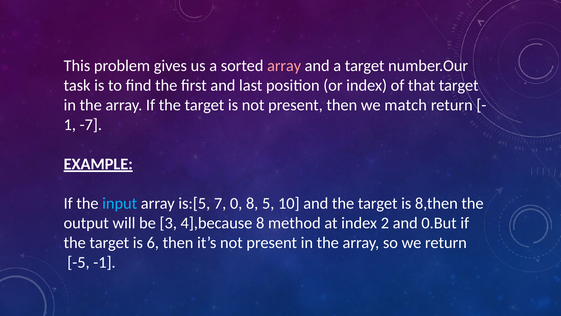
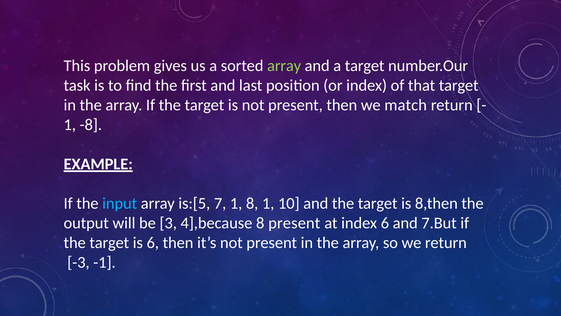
array colour: pink -> light green (284, 66)
-7: -7 -> -8 (91, 125)
7 0: 0 -> 1 (236, 203)
8 5: 5 -> 1 (268, 203)
8 method: method -> present (294, 223)
index 2: 2 -> 6 (385, 223)
0.But: 0.But -> 7.But (439, 223)
-5: -5 -> -3 (78, 262)
